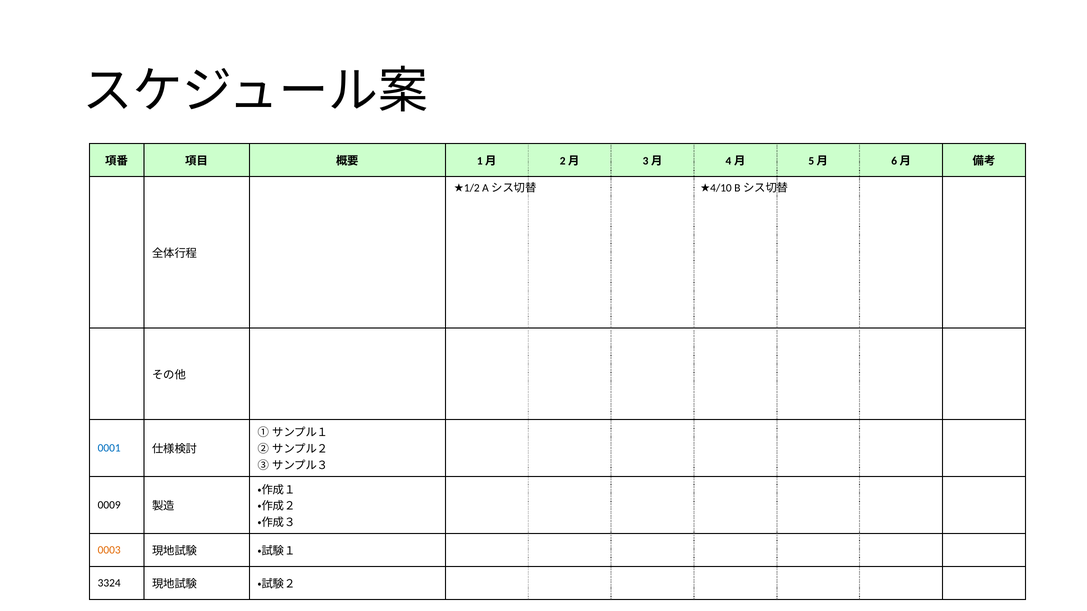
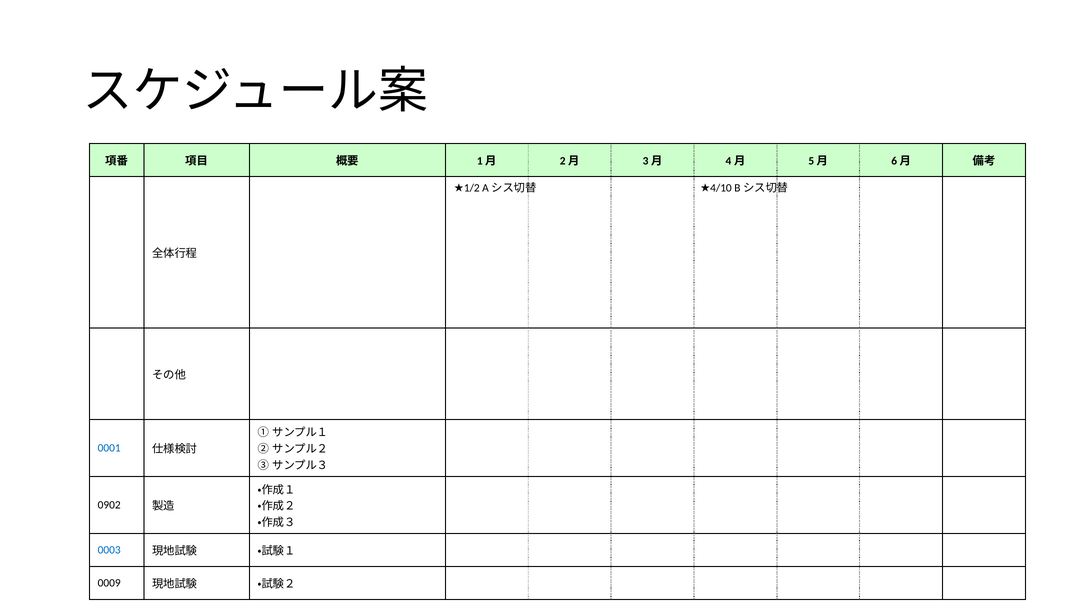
0009: 0009 -> 0902 (109, 505)
0003 colour: orange -> blue (109, 550)
3324: 3324 -> 0009 (109, 584)
